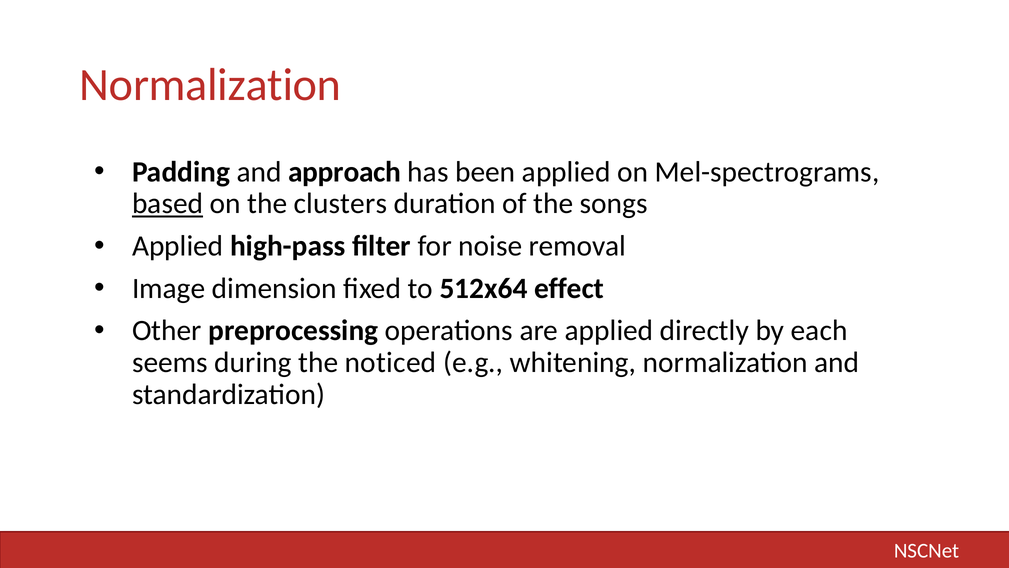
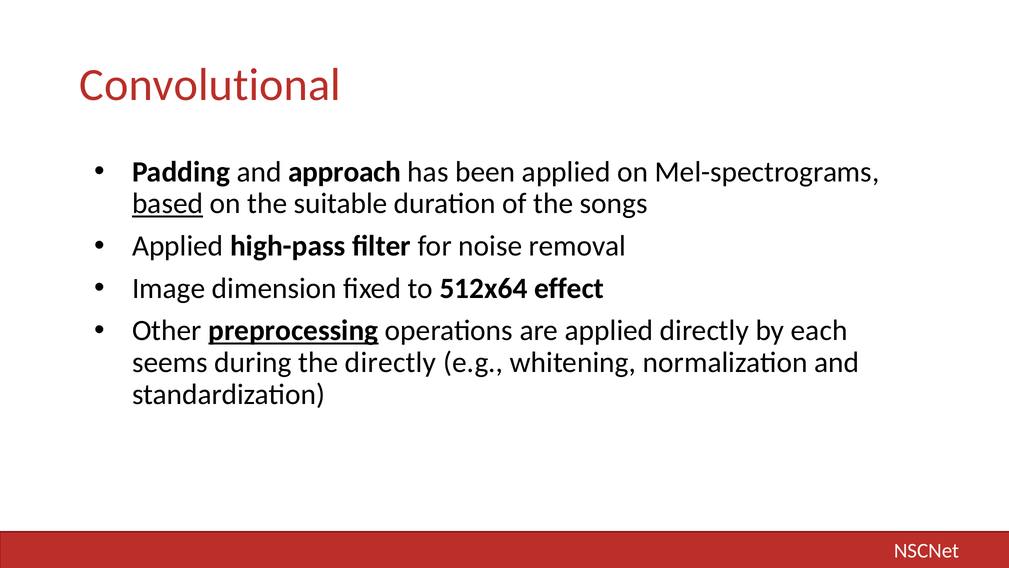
Normalization: Normalization -> Convolutional (210, 85)
clusters: clusters -> suitable (341, 204)
preprocessing underline: none -> present (293, 331)
the noticed: noticed -> directly (391, 362)
